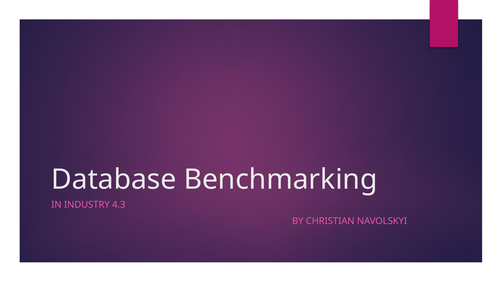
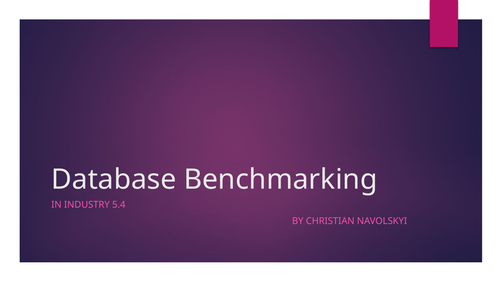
4.3: 4.3 -> 5.4 (119, 205)
